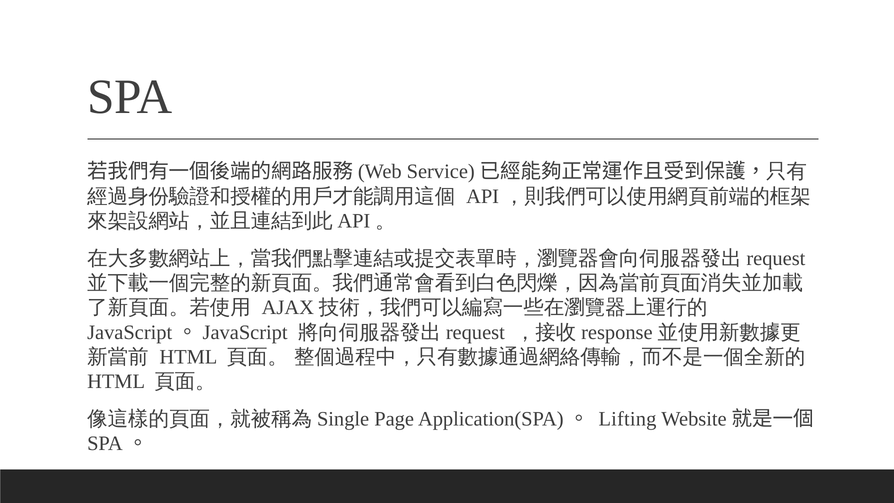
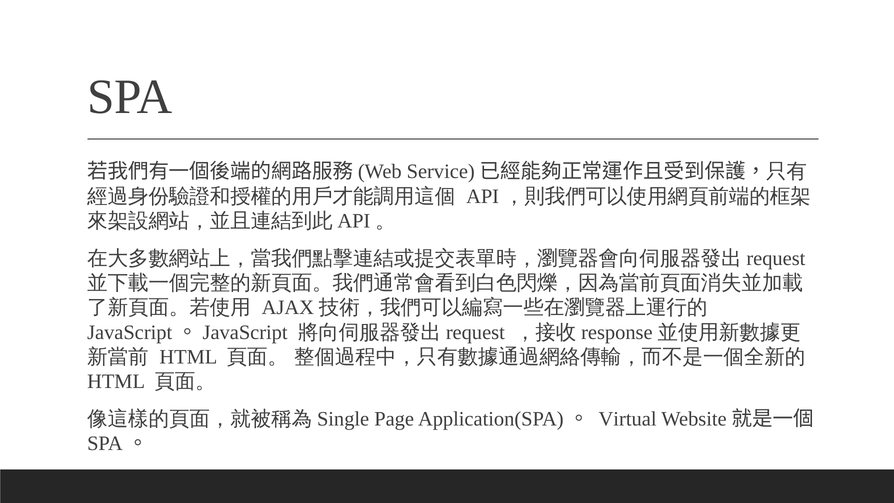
Lifting: Lifting -> Virtual (628, 419)
